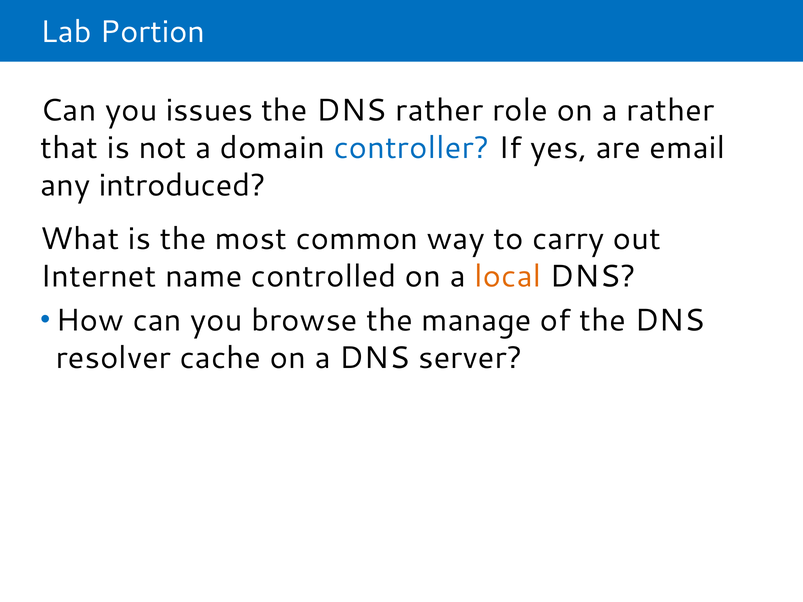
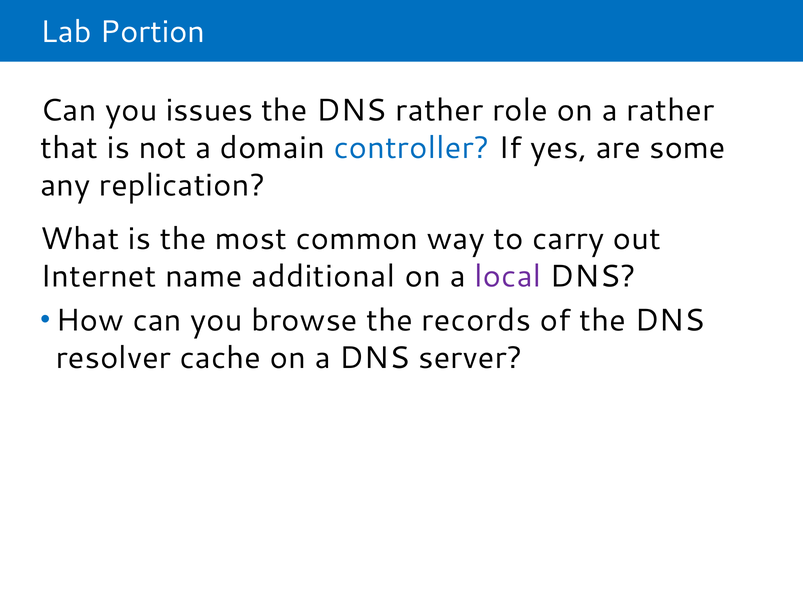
email: email -> some (687, 148)
introduced: introduced -> replication (182, 186)
controlled: controlled -> additional (323, 276)
local colour: orange -> purple (508, 276)
manage: manage -> records (476, 321)
